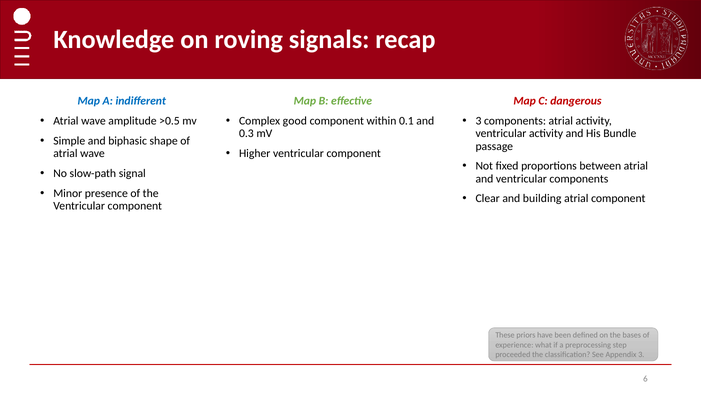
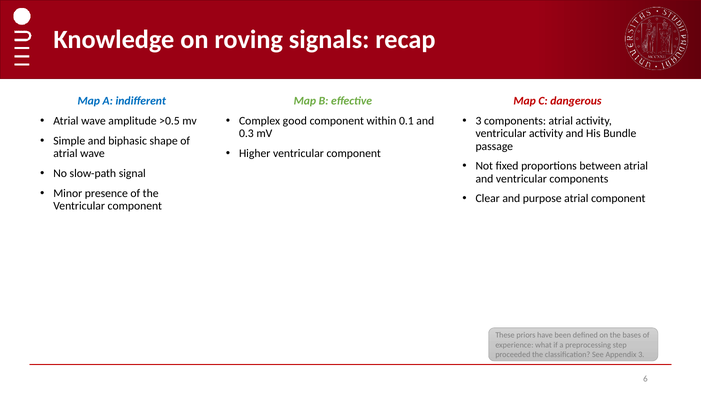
building: building -> purpose (542, 199)
